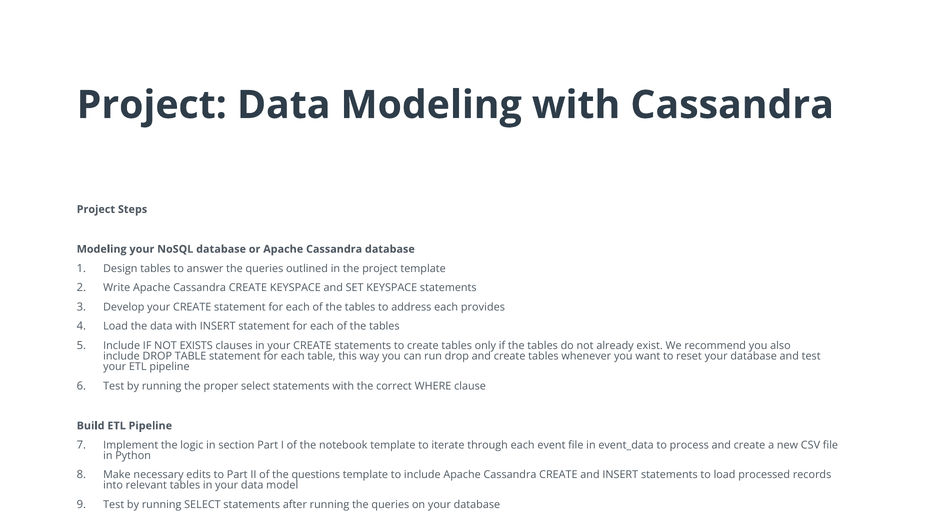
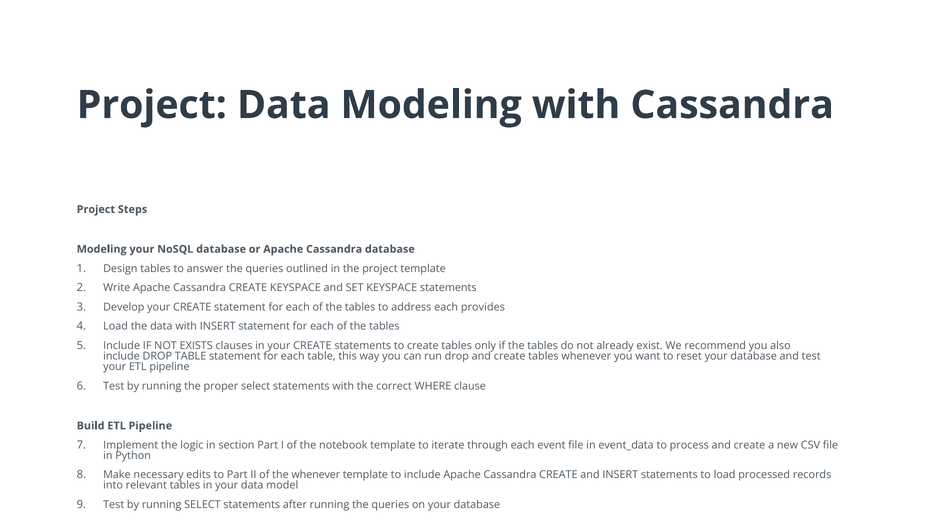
the questions: questions -> whenever (316, 475)
